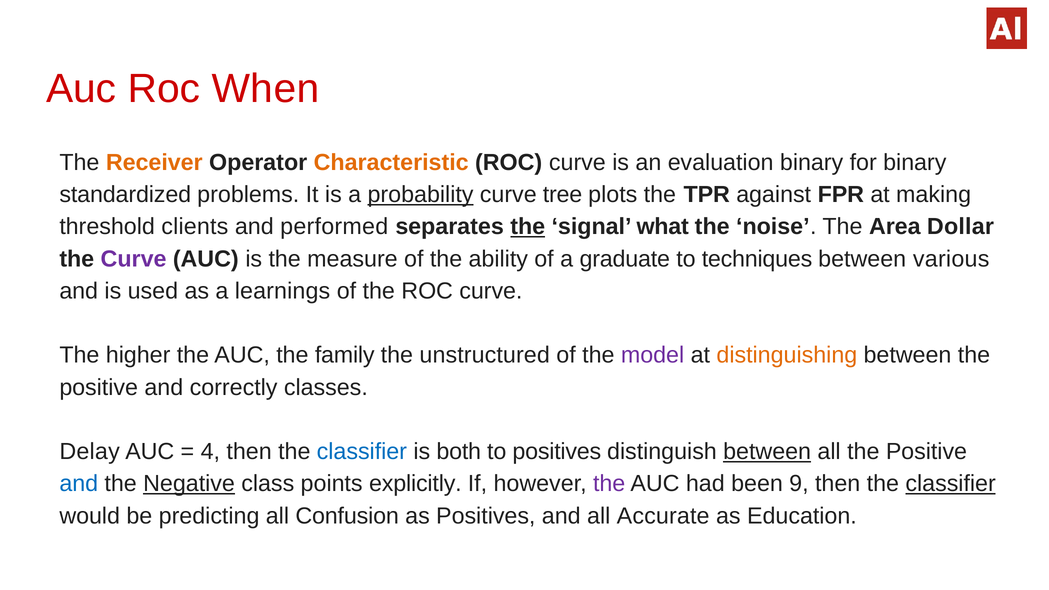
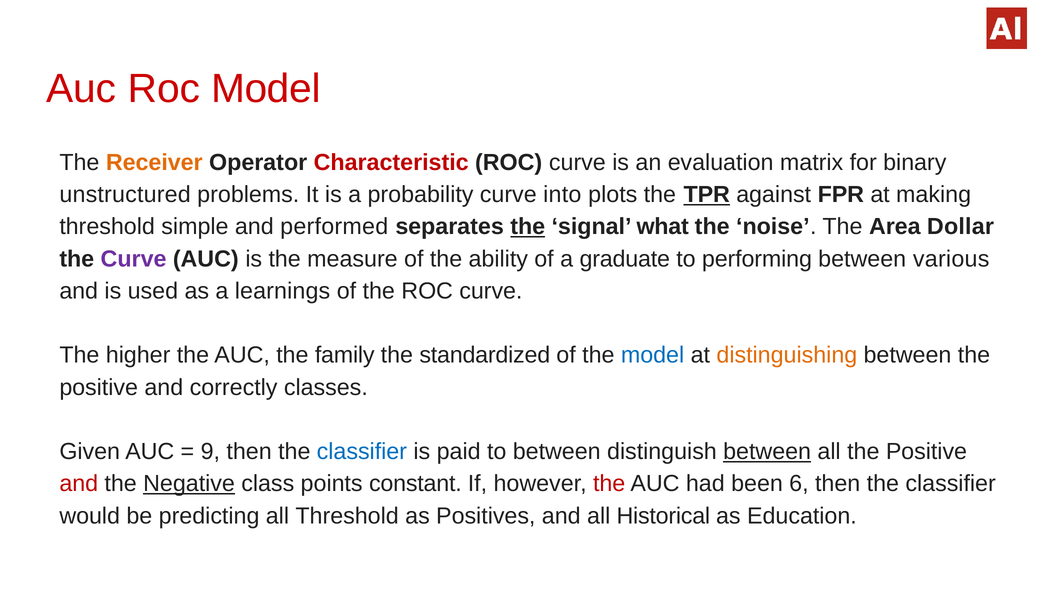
Roc When: When -> Model (266, 89)
Characteristic colour: orange -> red (391, 162)
evaluation binary: binary -> matrix (812, 162)
standardized: standardized -> unstructured (125, 195)
probability underline: present -> none (421, 195)
tree: tree -> into (562, 195)
TPR underline: none -> present (707, 195)
clients: clients -> simple (195, 227)
techniques: techniques -> performing (757, 259)
unstructured: unstructured -> standardized (485, 355)
model colour: purple -> blue (653, 355)
Delay: Delay -> Given (90, 452)
4: 4 -> 9 (210, 452)
both: both -> paid (459, 452)
to positives: positives -> between (557, 452)
and colour: blue -> red (79, 484)
explicitly: explicitly -> constant (415, 484)
the colour: purple -> red (609, 484)
9: 9 -> 6 (799, 484)
classifier underline: present -> none (951, 484)
all Confusion: Confusion -> Threshold (347, 516)
Accurate: Accurate -> Historical (663, 516)
